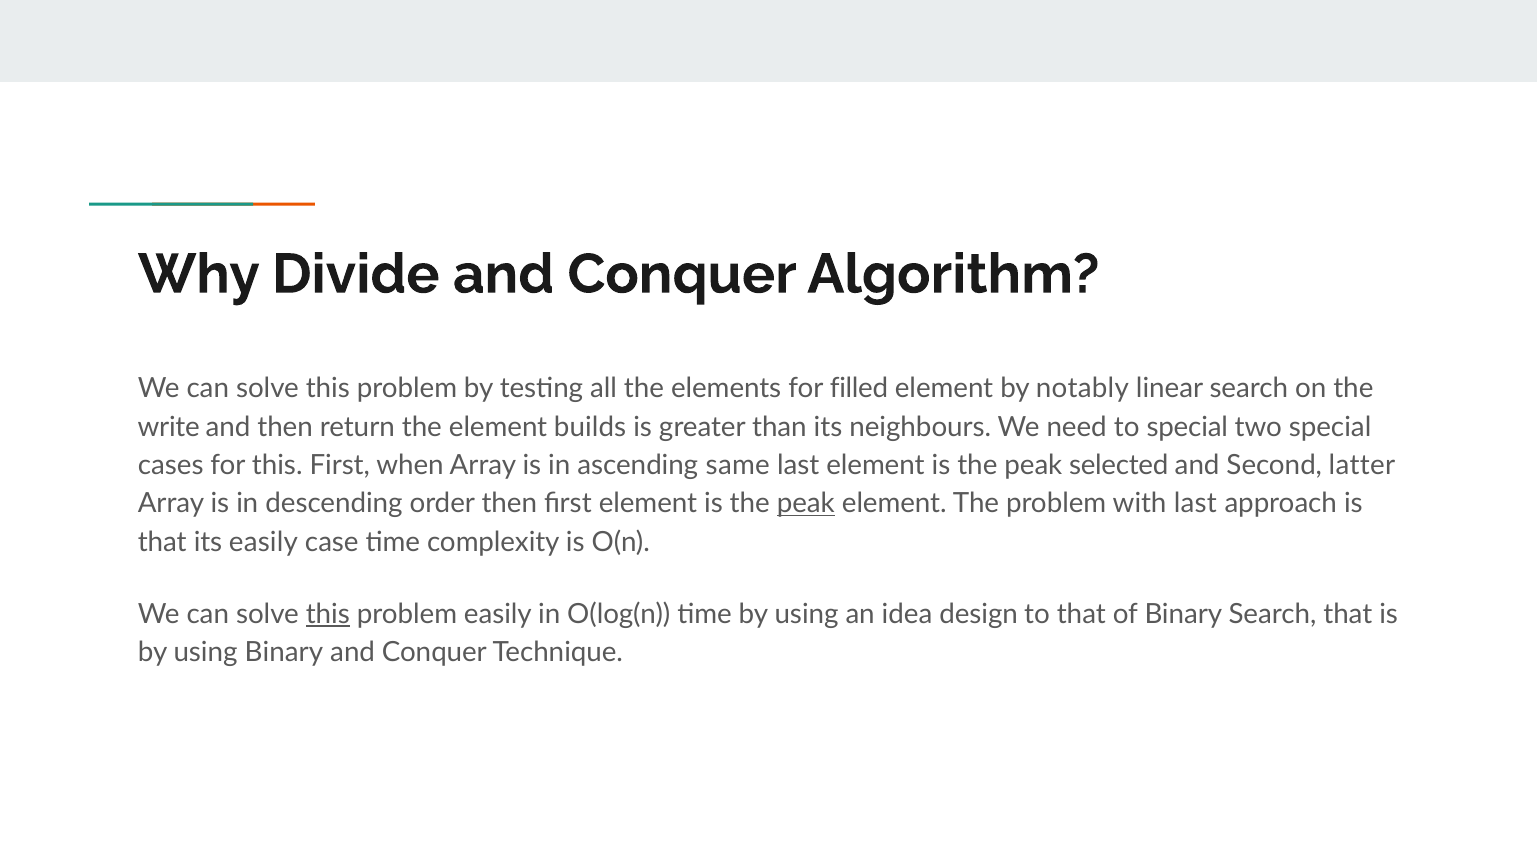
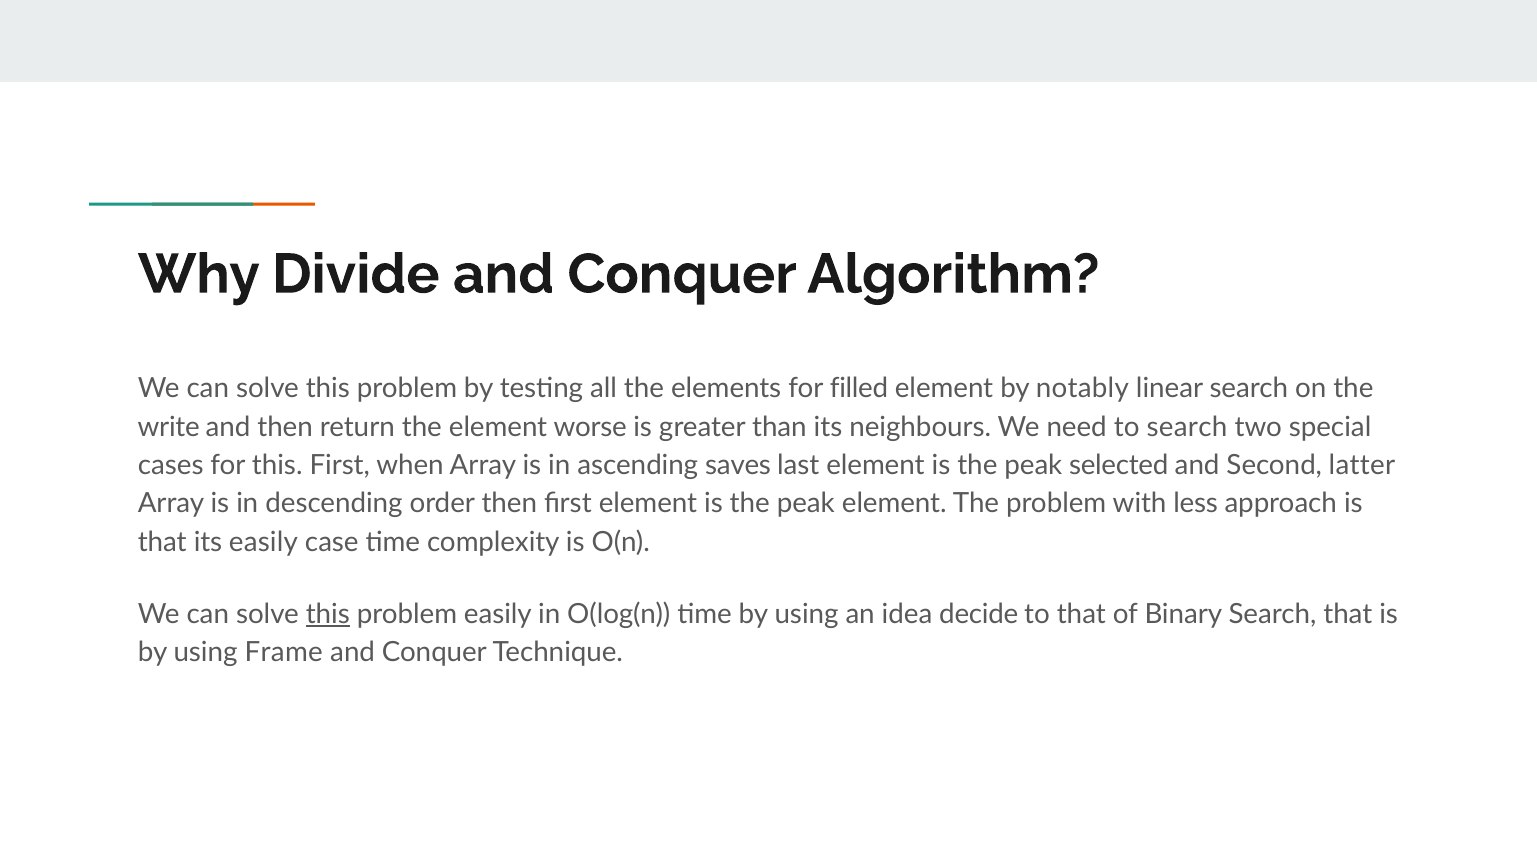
builds: builds -> worse (590, 427)
to special: special -> search (1187, 427)
same: same -> saves (738, 465)
peak underline: present -> none (806, 503)
with last: last -> less (1196, 503)
design: design -> decide (979, 614)
using Binary: Binary -> Frame (284, 652)
